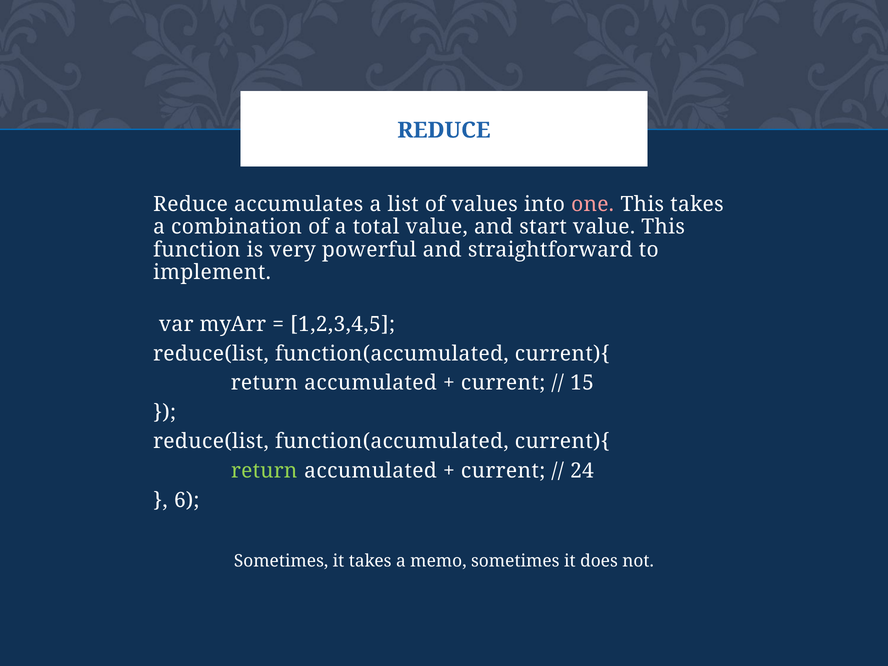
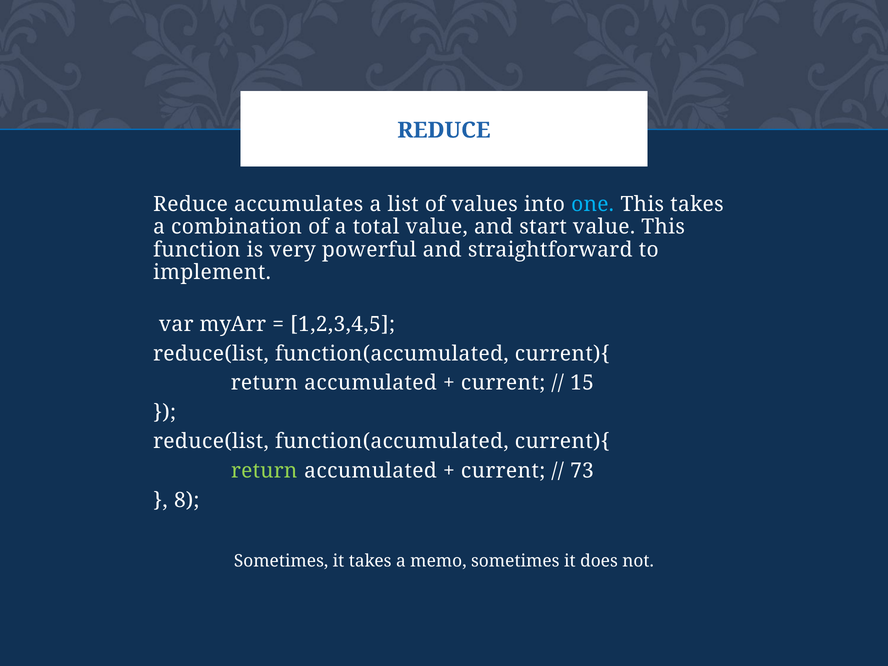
one colour: pink -> light blue (593, 204)
24: 24 -> 73 (582, 471)
6: 6 -> 8 (187, 500)
